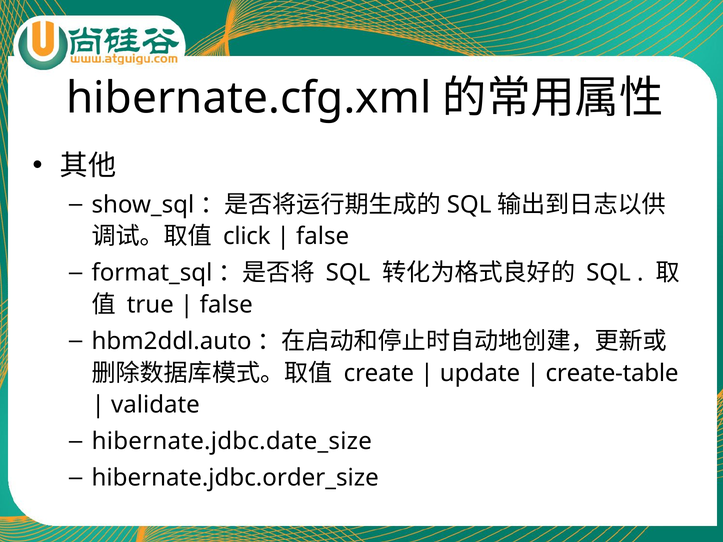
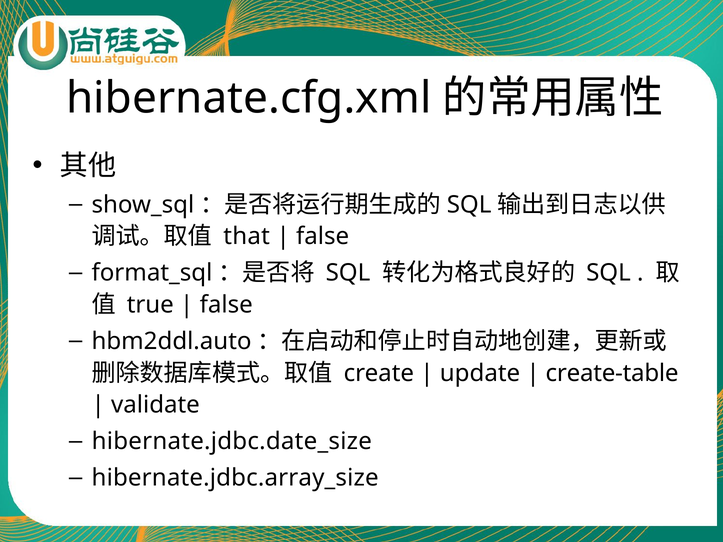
click: click -> that (247, 236)
hibernate.jdbc.order_size: hibernate.jdbc.order_size -> hibernate.jdbc.array_size (235, 478)
